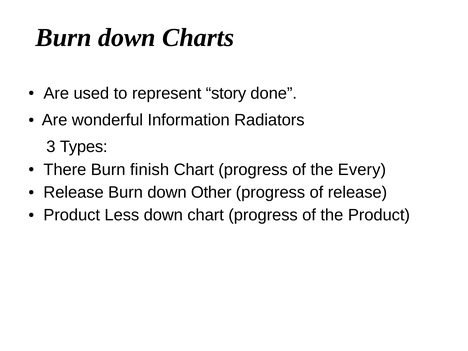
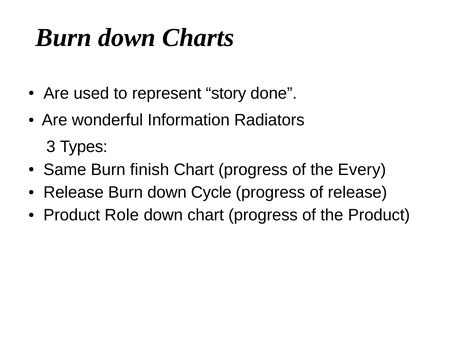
There: There -> Same (65, 169)
Other: Other -> Cycle (211, 192)
Less: Less -> Role (122, 215)
